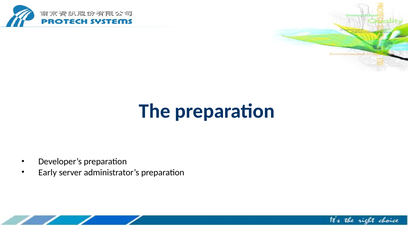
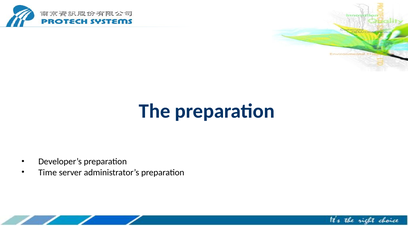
Early: Early -> Time (48, 173)
